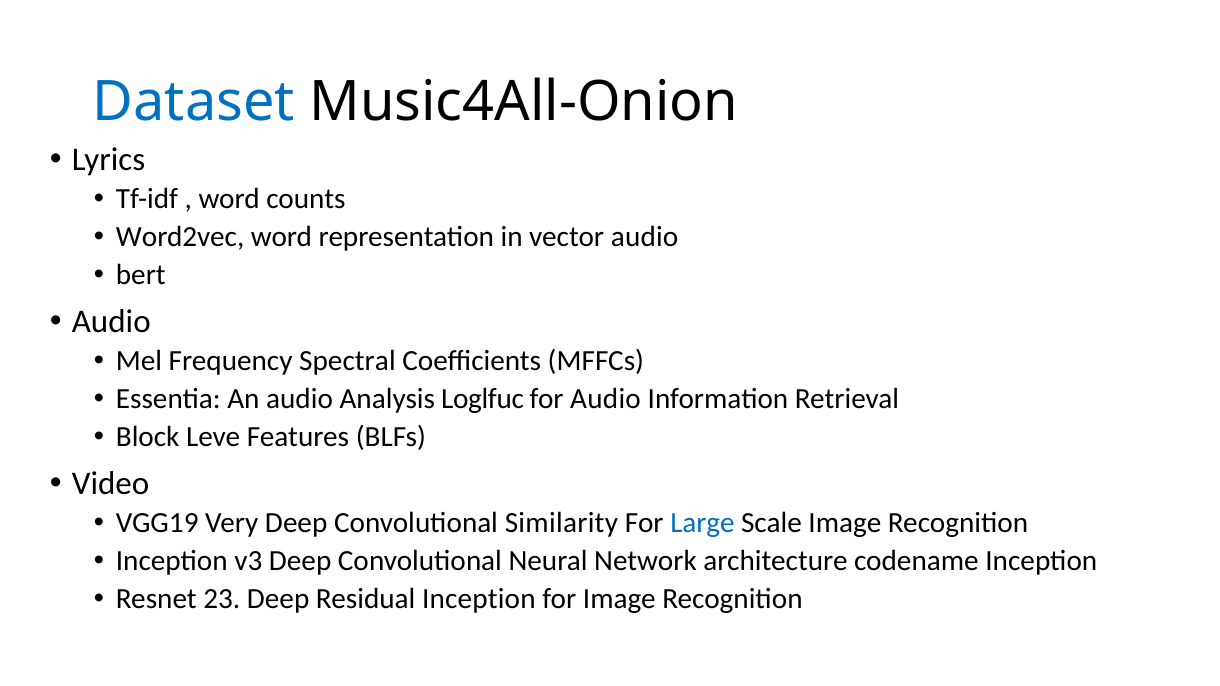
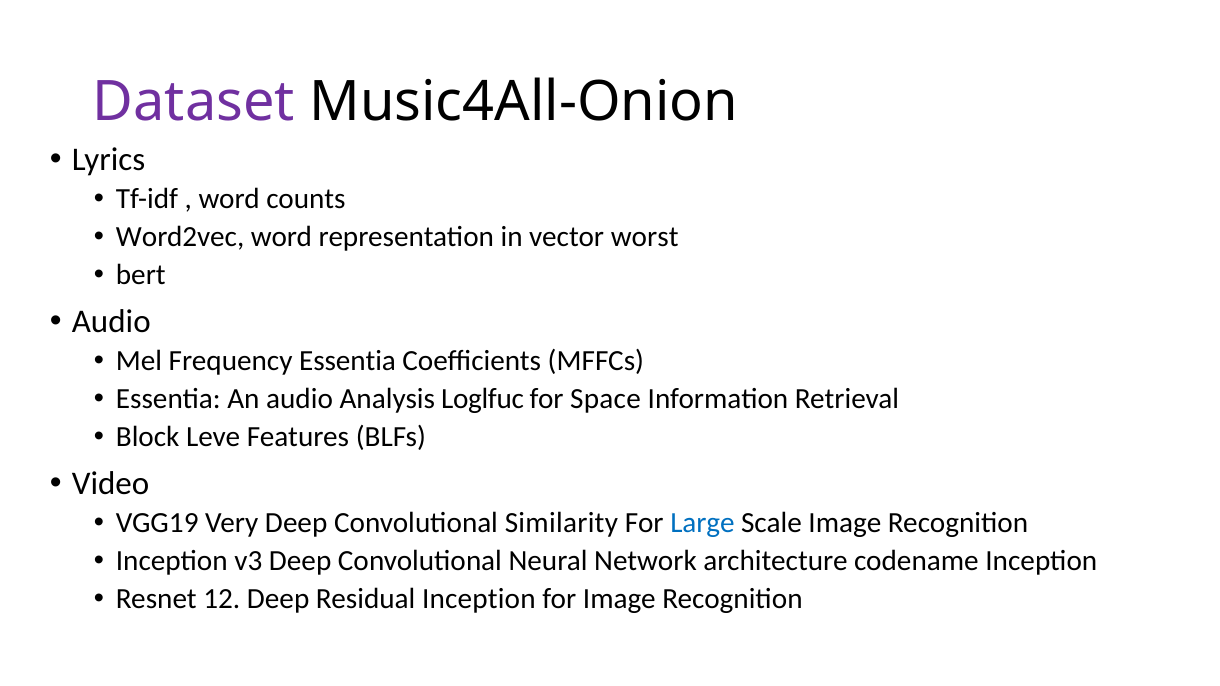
Dataset colour: blue -> purple (194, 102)
vector audio: audio -> worst (645, 237)
Frequency Spectral: Spectral -> Essentia (347, 361)
for Audio: Audio -> Space (606, 399)
23: 23 -> 12 (222, 599)
